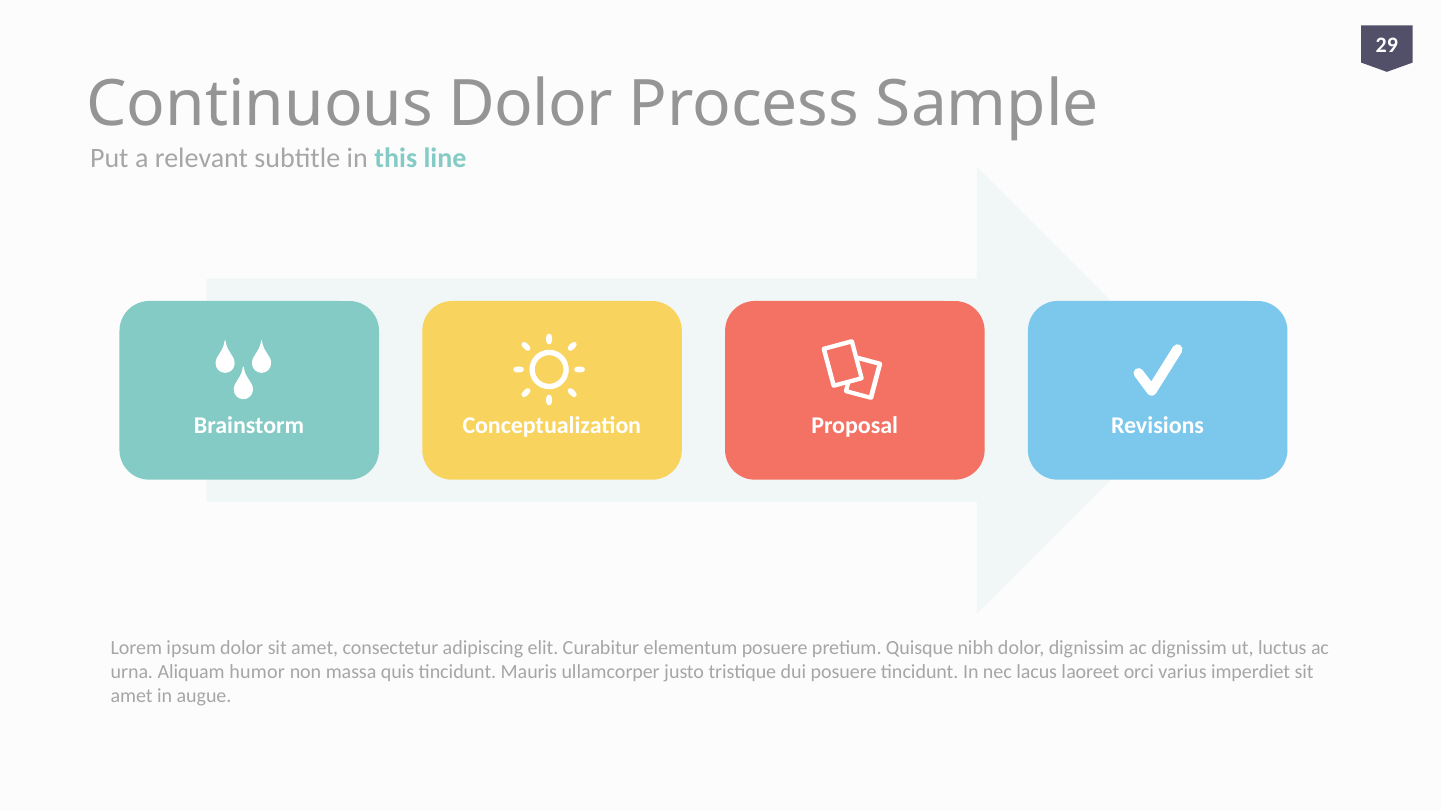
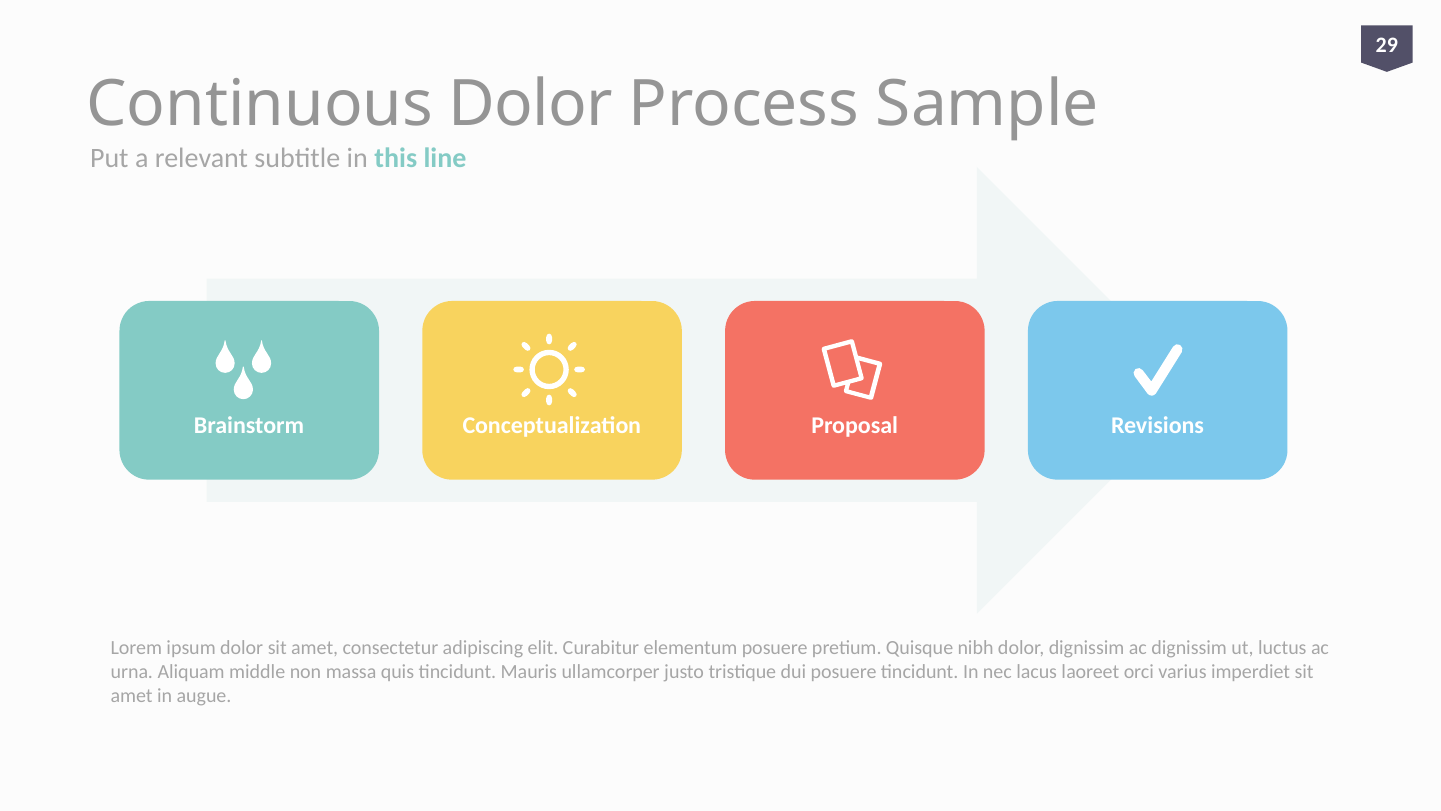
humor: humor -> middle (257, 671)
